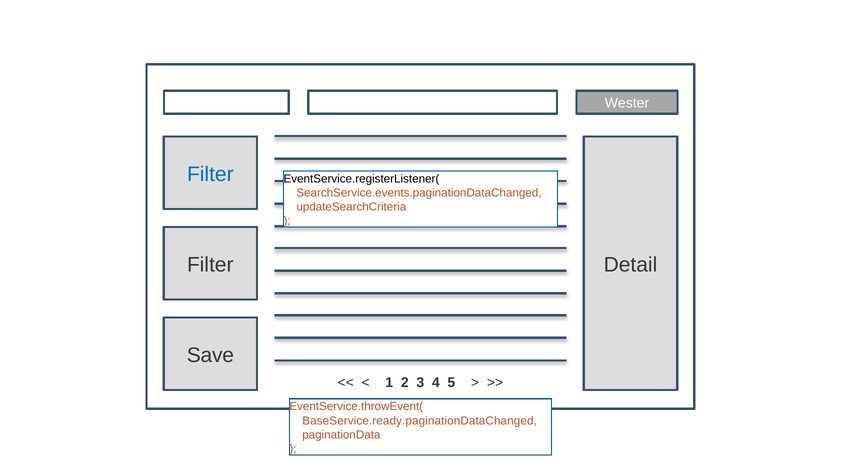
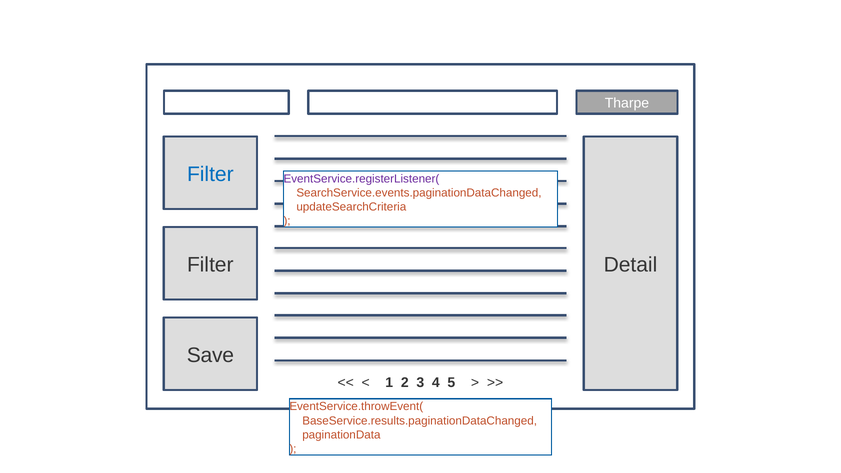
Wester: Wester -> Tharpe (627, 103)
EventService.registerListener( colour: black -> purple (361, 179)
BaseService.ready.paginationDataChanged: BaseService.ready.paginationDataChanged -> BaseService.results.paginationDataChanged (420, 421)
